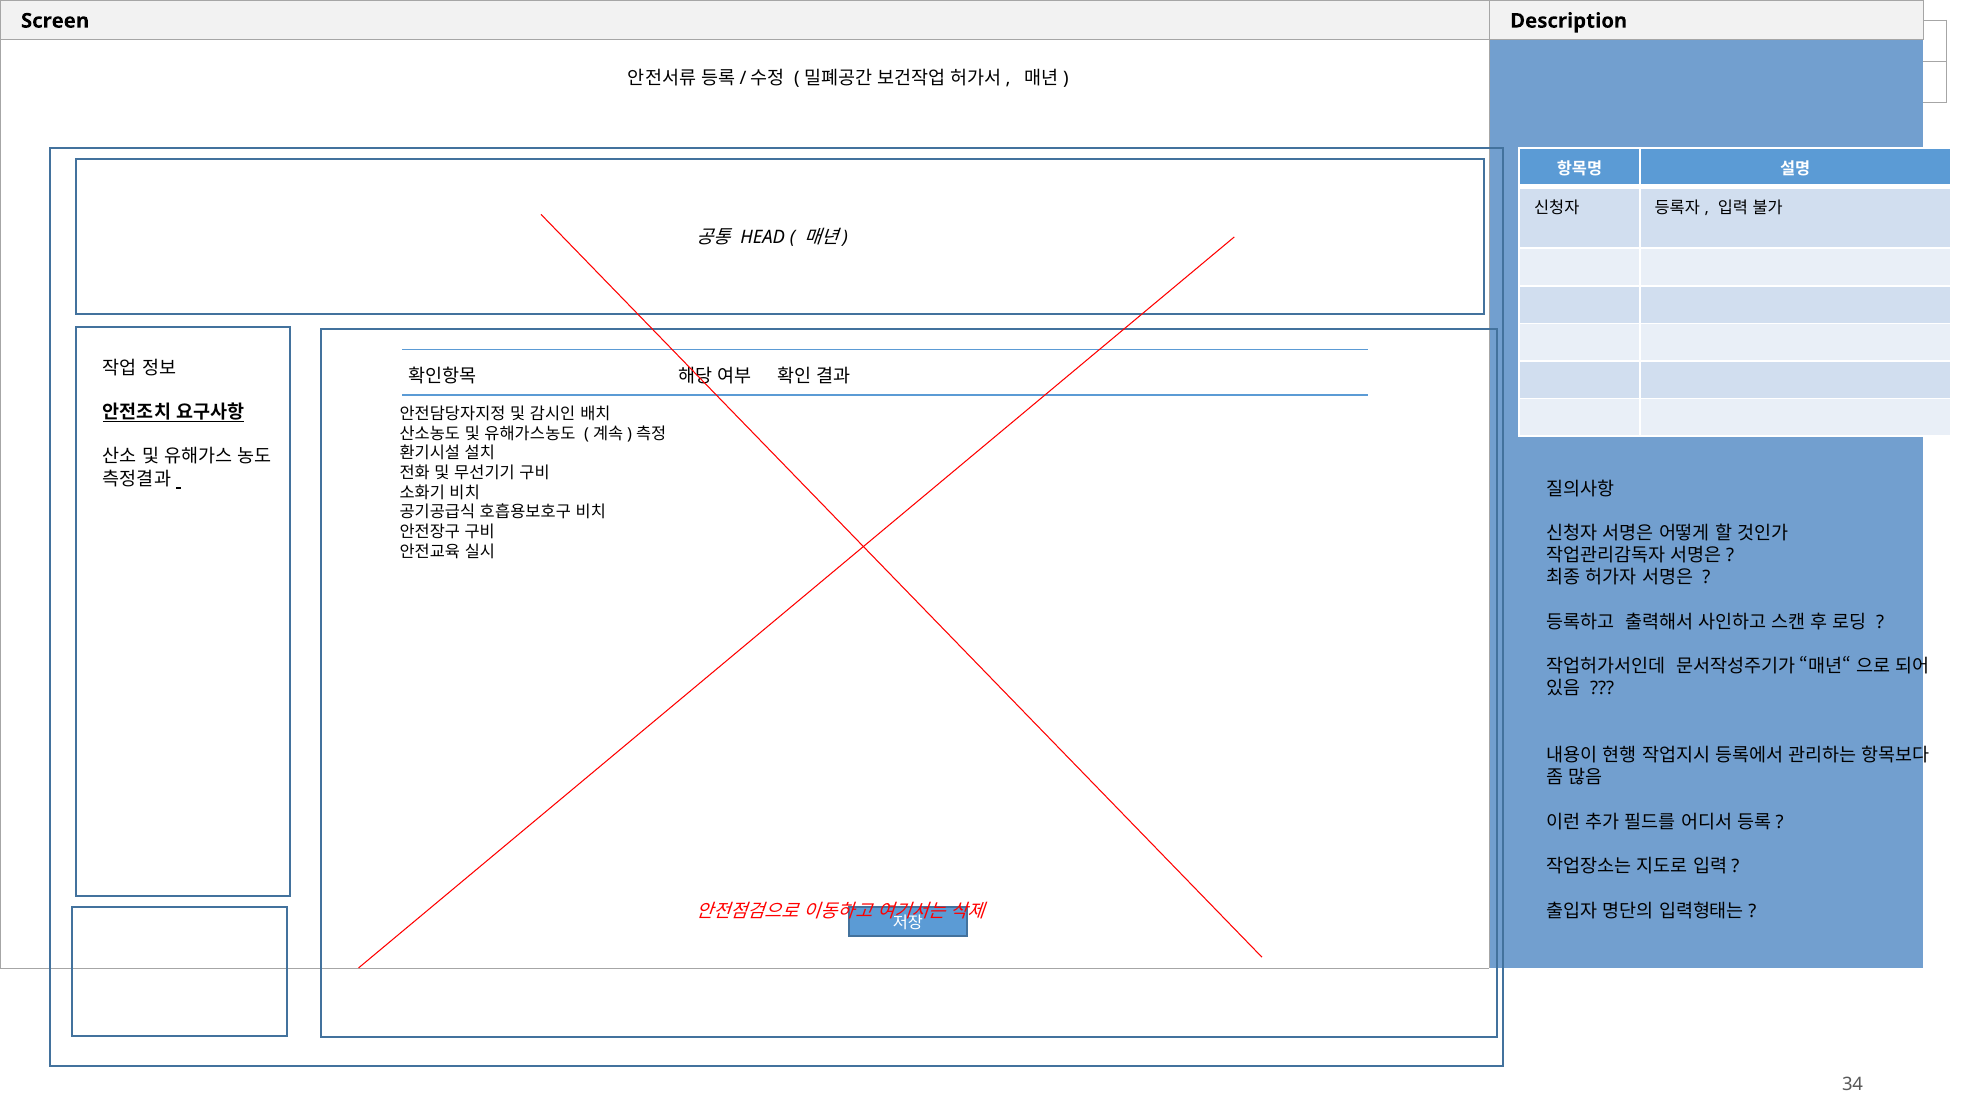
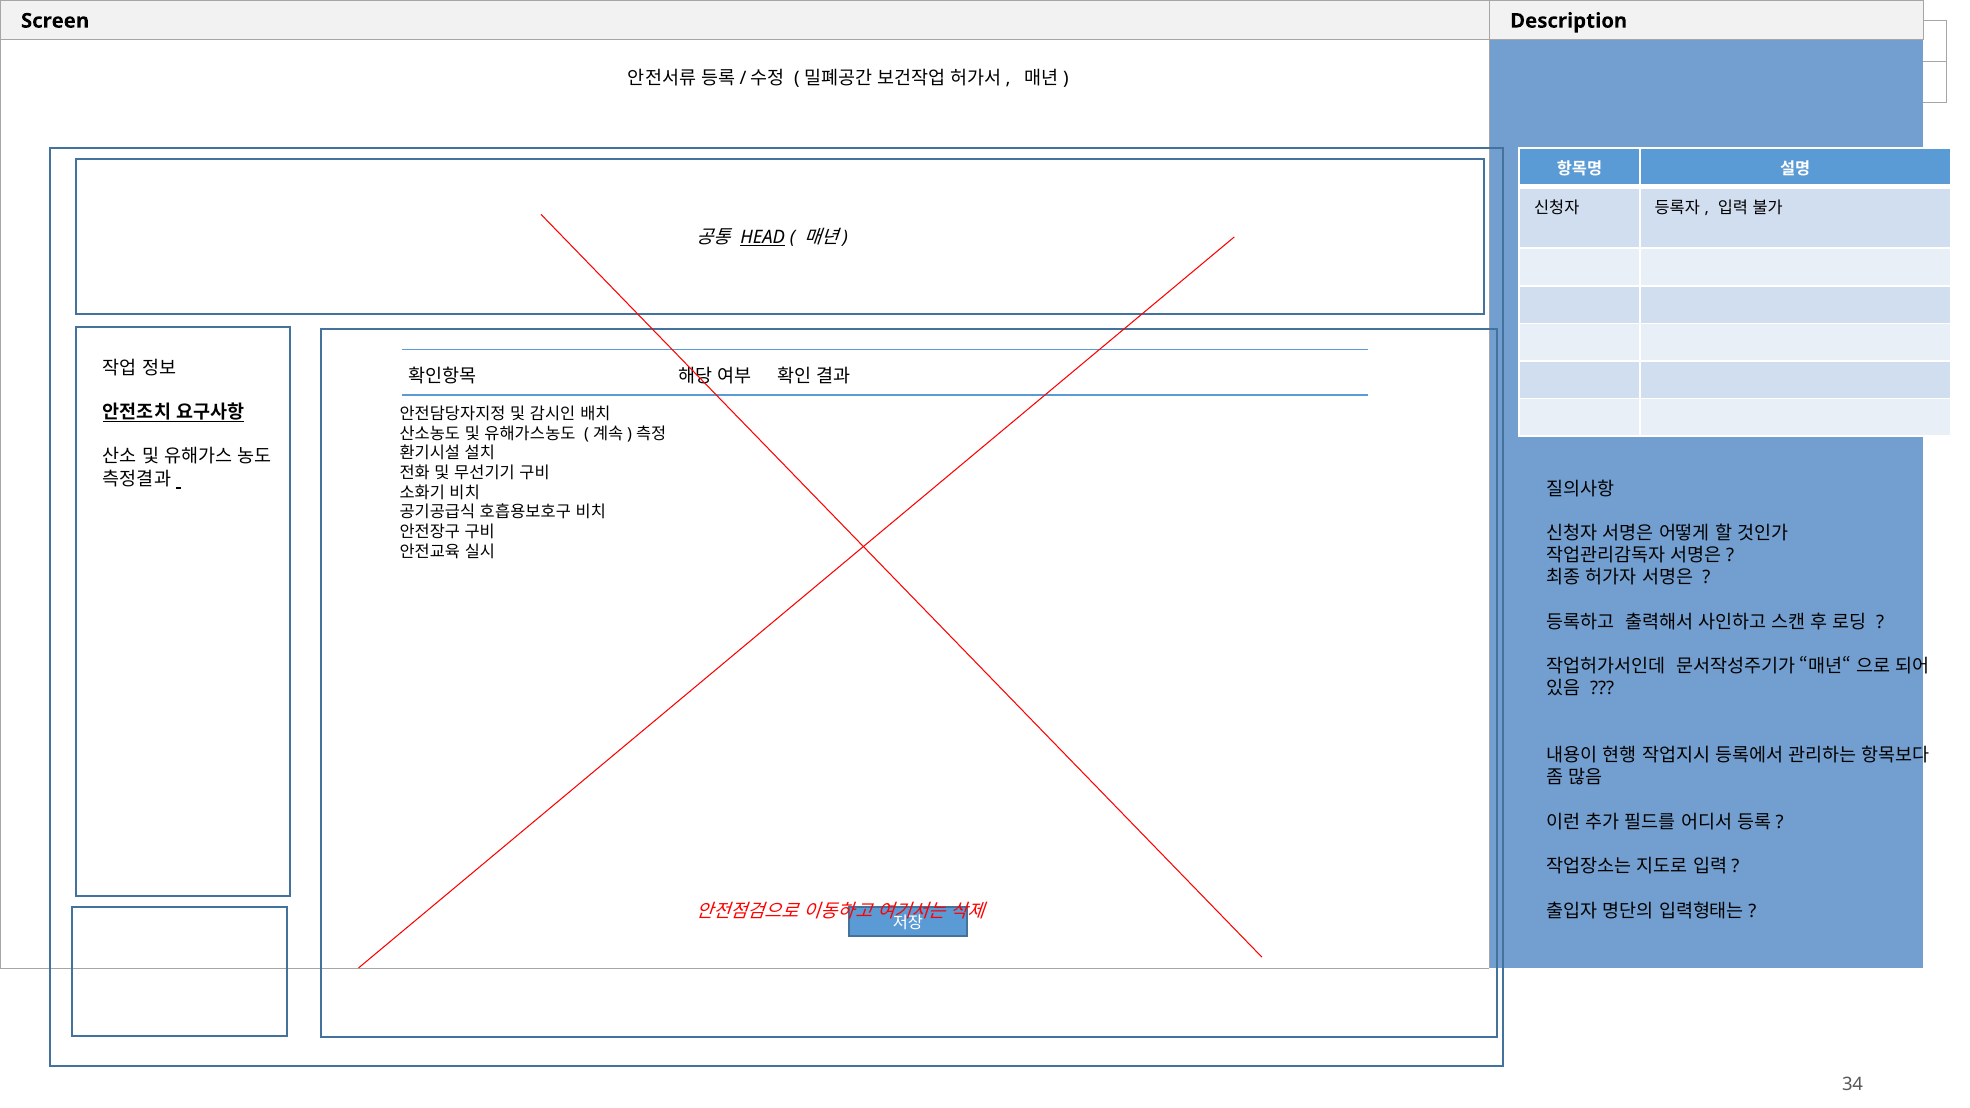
HEAD underline: none -> present (763, 238)
